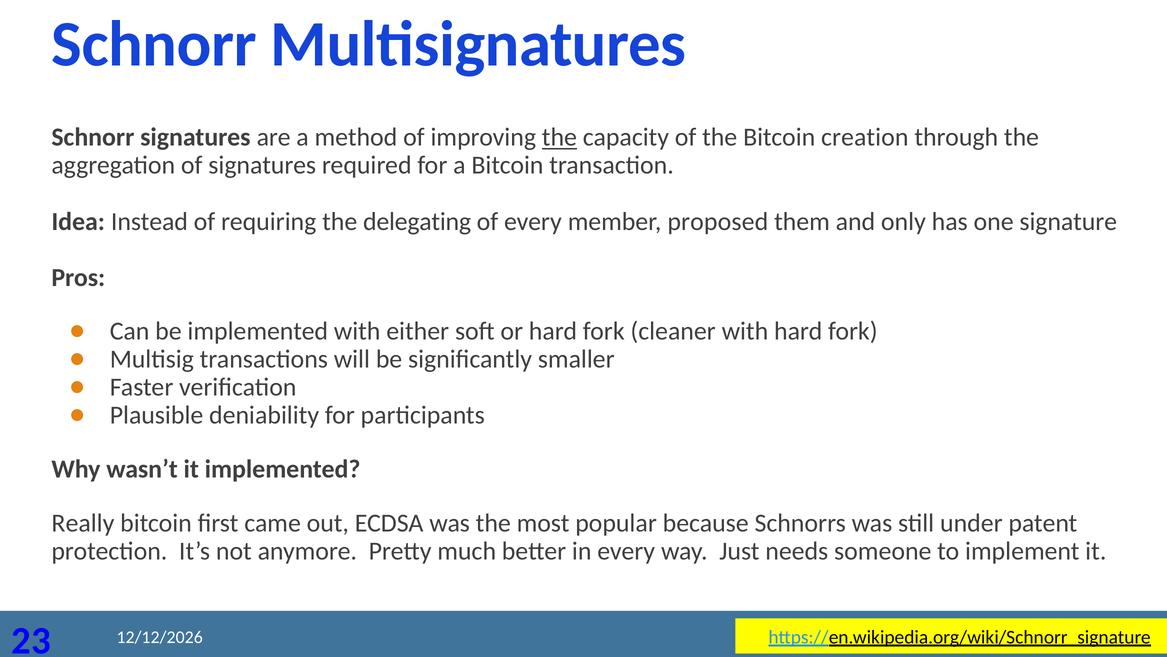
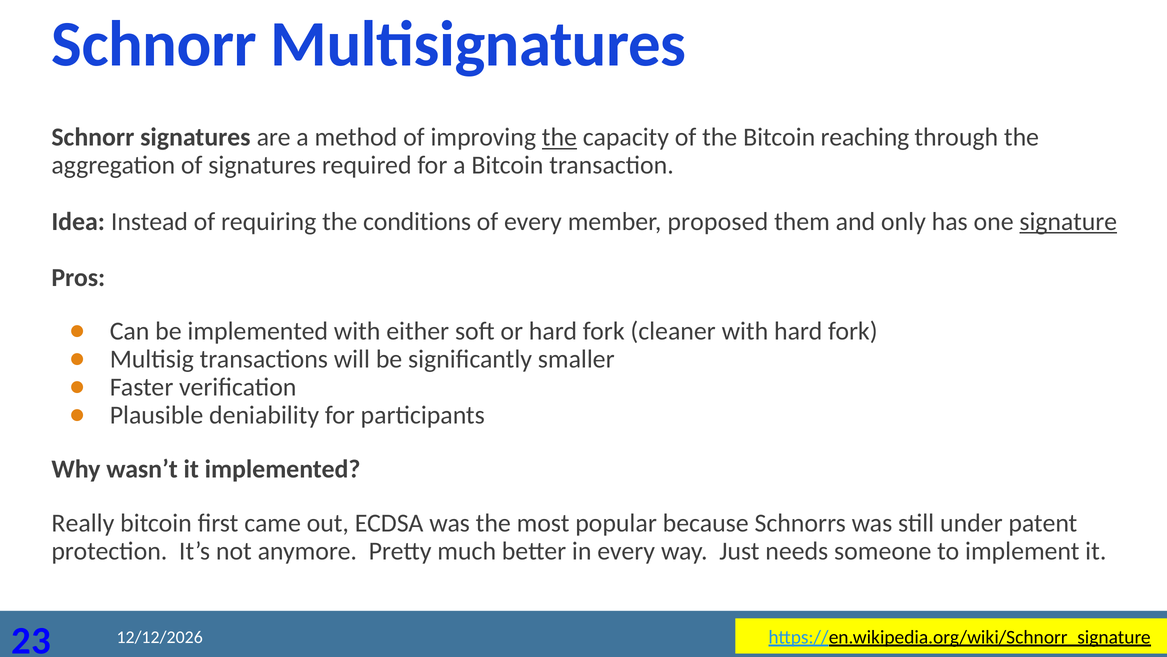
creation: creation -> reaching (865, 137)
delegating: delegating -> conditions (417, 221)
signature underline: none -> present (1068, 221)
